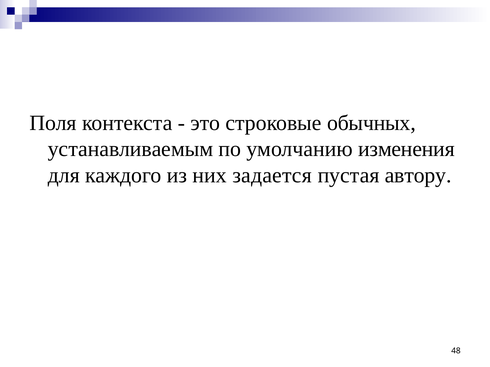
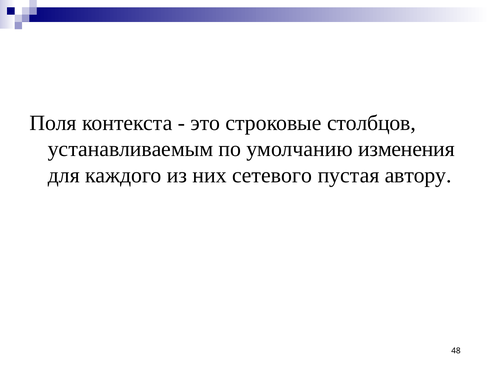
обычных: обычных -> столбцов (371, 123)
задается: задается -> сетевого (272, 175)
